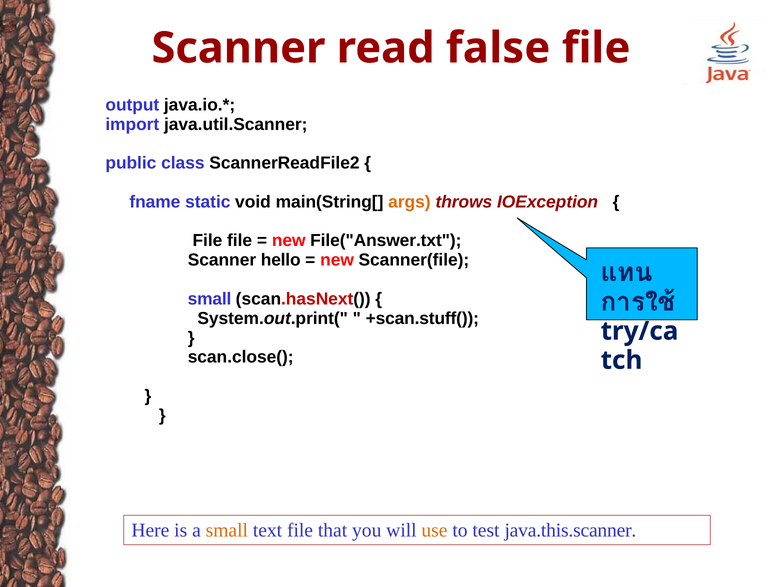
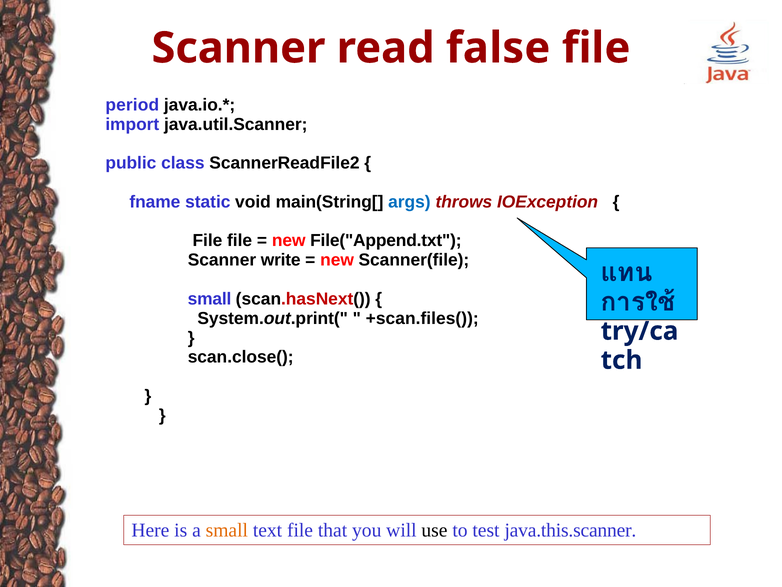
output: output -> period (132, 105)
args colour: orange -> blue (409, 202)
File("Answer.txt: File("Answer.txt -> File("Append.txt (386, 241)
hello: hello -> write (281, 260)
+scan.stuff(: +scan.stuff( -> +scan.files( (422, 318)
use colour: orange -> black (434, 530)
